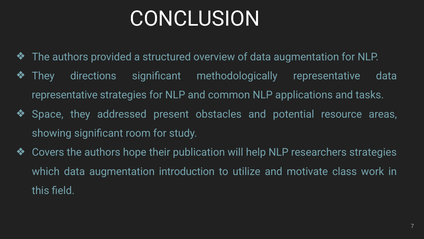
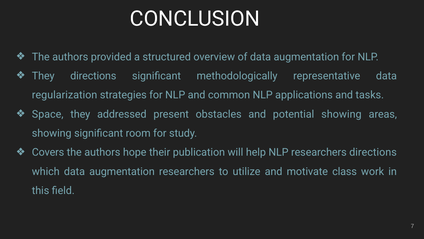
representative: representative -> regularization (65, 95)
potential resource: resource -> showing (341, 114)
researchers strategies: strategies -> directions (373, 152)
augmentation introduction: introduction -> researchers (187, 171)
